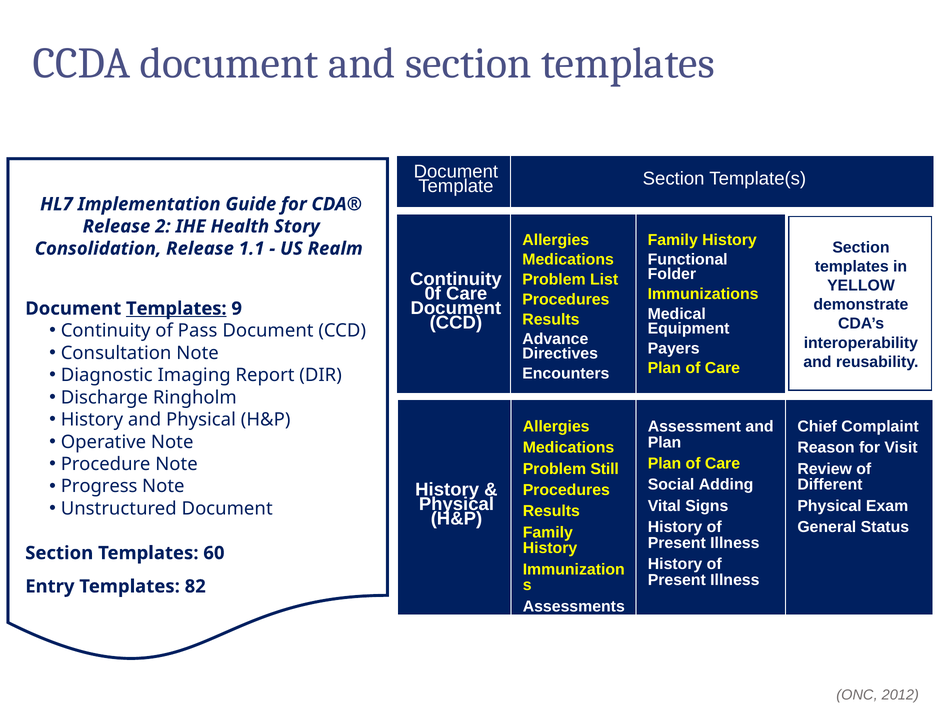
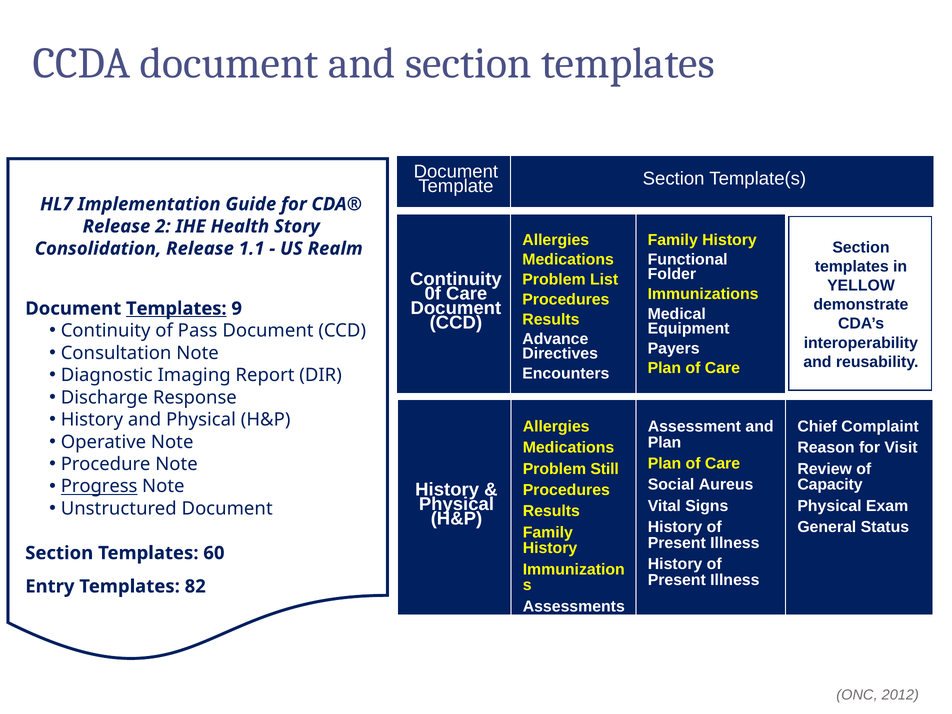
Ringholm: Ringholm -> Response (195, 397)
Progress underline: none -> present (99, 486)
Adding: Adding -> Aureus (726, 485)
Different: Different -> Capacity (830, 485)
